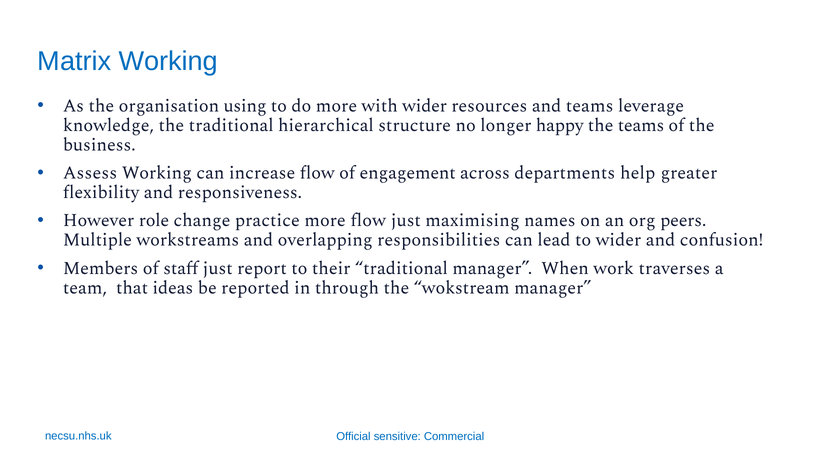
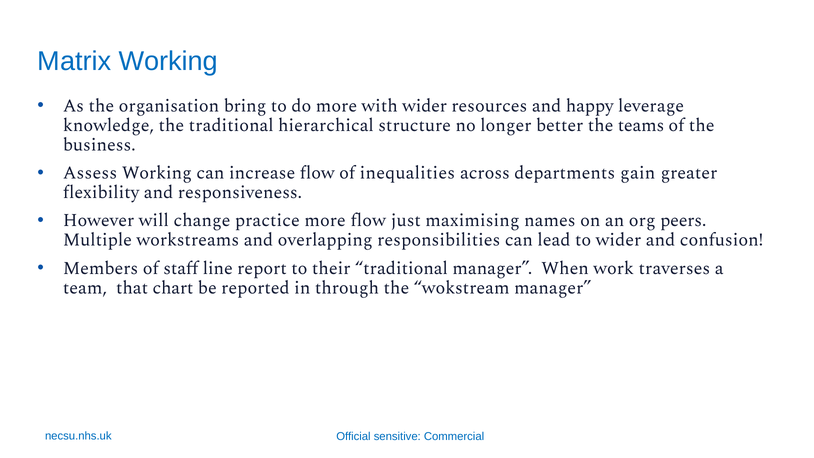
using: using -> bring (245, 106)
and teams: teams -> happy (590, 106)
happy: happy -> better (560, 125)
engagement: engagement -> inequalities (407, 173)
help: help -> gain (638, 173)
role: role -> will (154, 220)
staff just: just -> line (218, 268)
ideas: ideas -> chart (173, 288)
